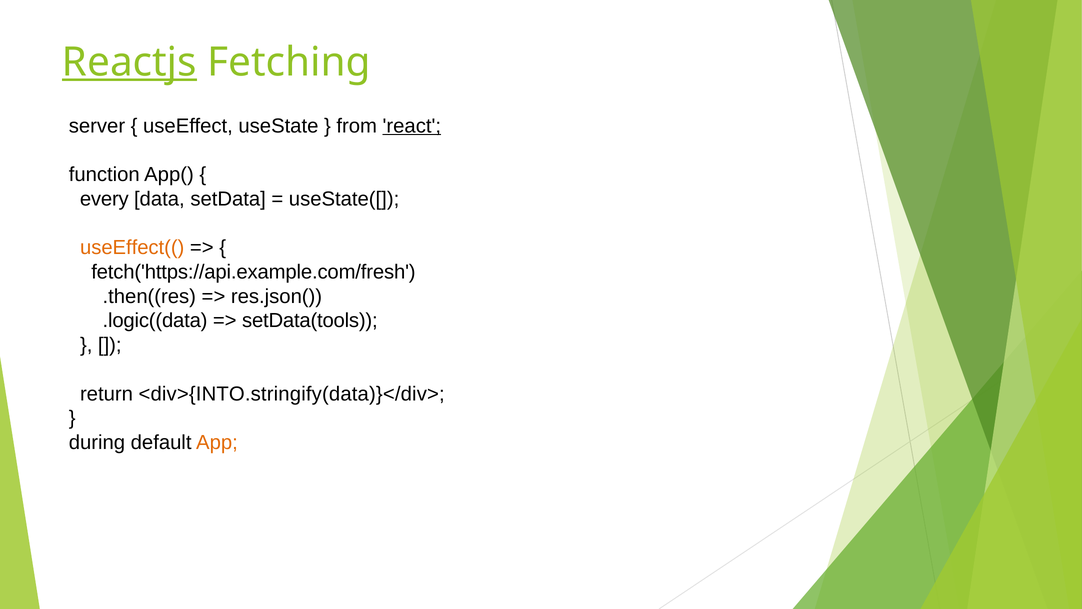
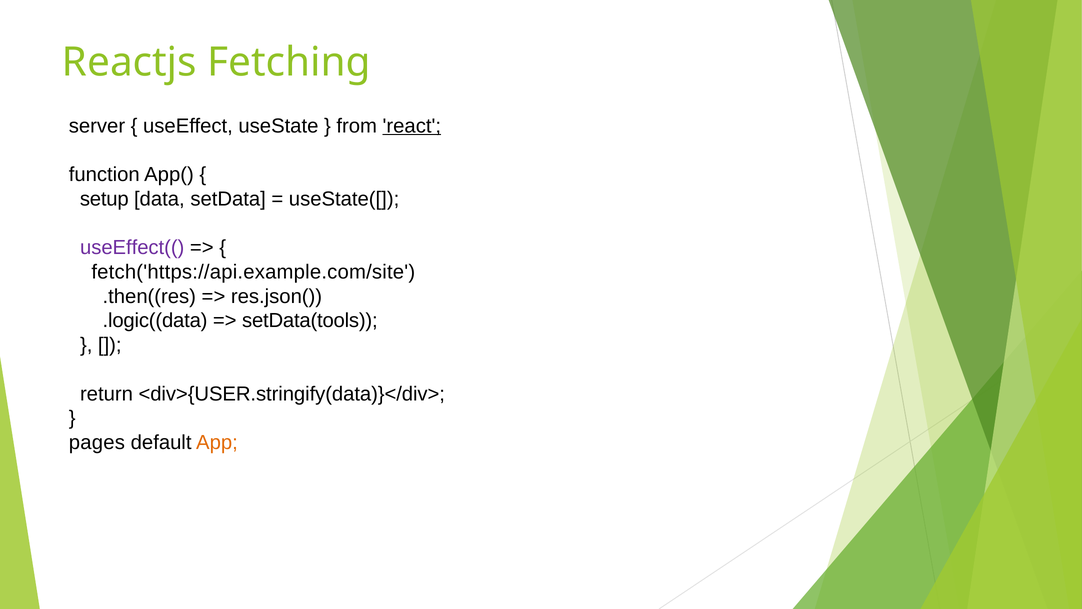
Reactjs underline: present -> none (129, 62)
every: every -> setup (104, 199)
useEffect(( colour: orange -> purple (132, 247)
fetch('https://api.example.com/fresh: fetch('https://api.example.com/fresh -> fetch('https://api.example.com/site (253, 272)
<div>{INTO.stringify(data)}</div>: <div>{INTO.stringify(data)}</div> -> <div>{USER.stringify(data)}</div> (292, 394)
during: during -> pages (97, 442)
